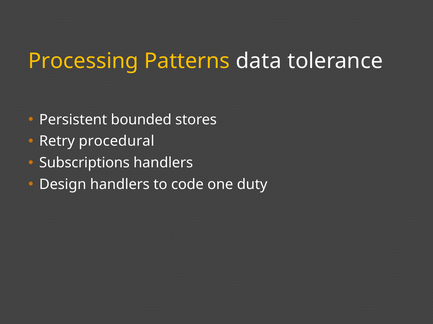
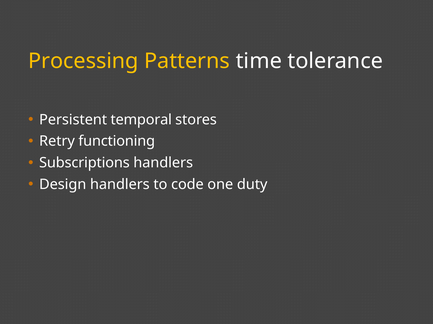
data: data -> time (259, 61)
bounded: bounded -> temporal (141, 120)
procedural: procedural -> functioning (117, 142)
